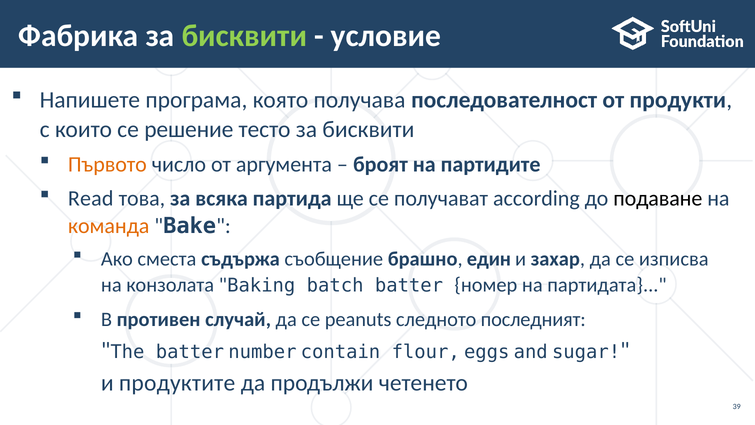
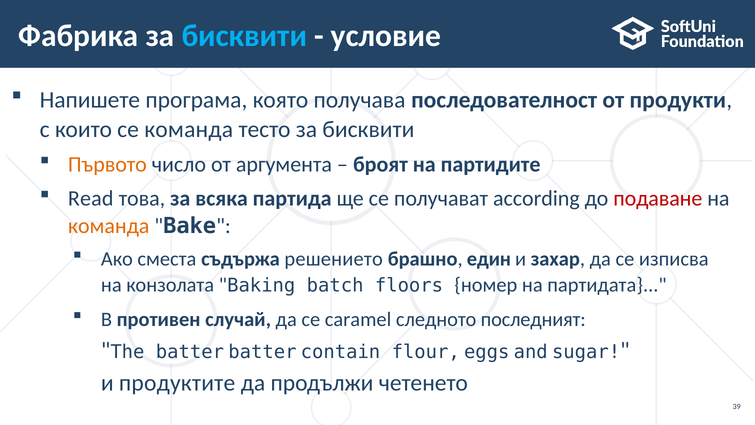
бисквити colour: light green -> light blue (244, 36)
се решение: решение -> команда (189, 129)
подаване colour: black -> red (658, 198)
съобщение: съобщение -> решението (334, 259)
batch batter: batter -> floors (409, 285)
peanuts: peanuts -> caramel (358, 319)
batter number: number -> batter (262, 352)
